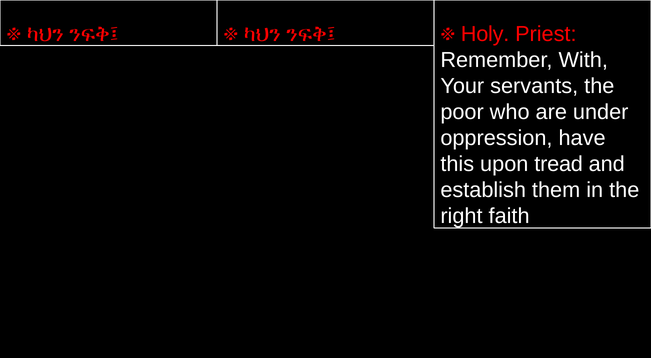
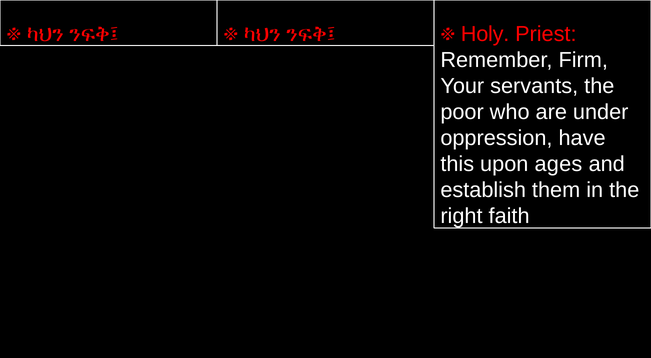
With: With -> Firm (583, 60)
tread: tread -> ages (558, 164)
